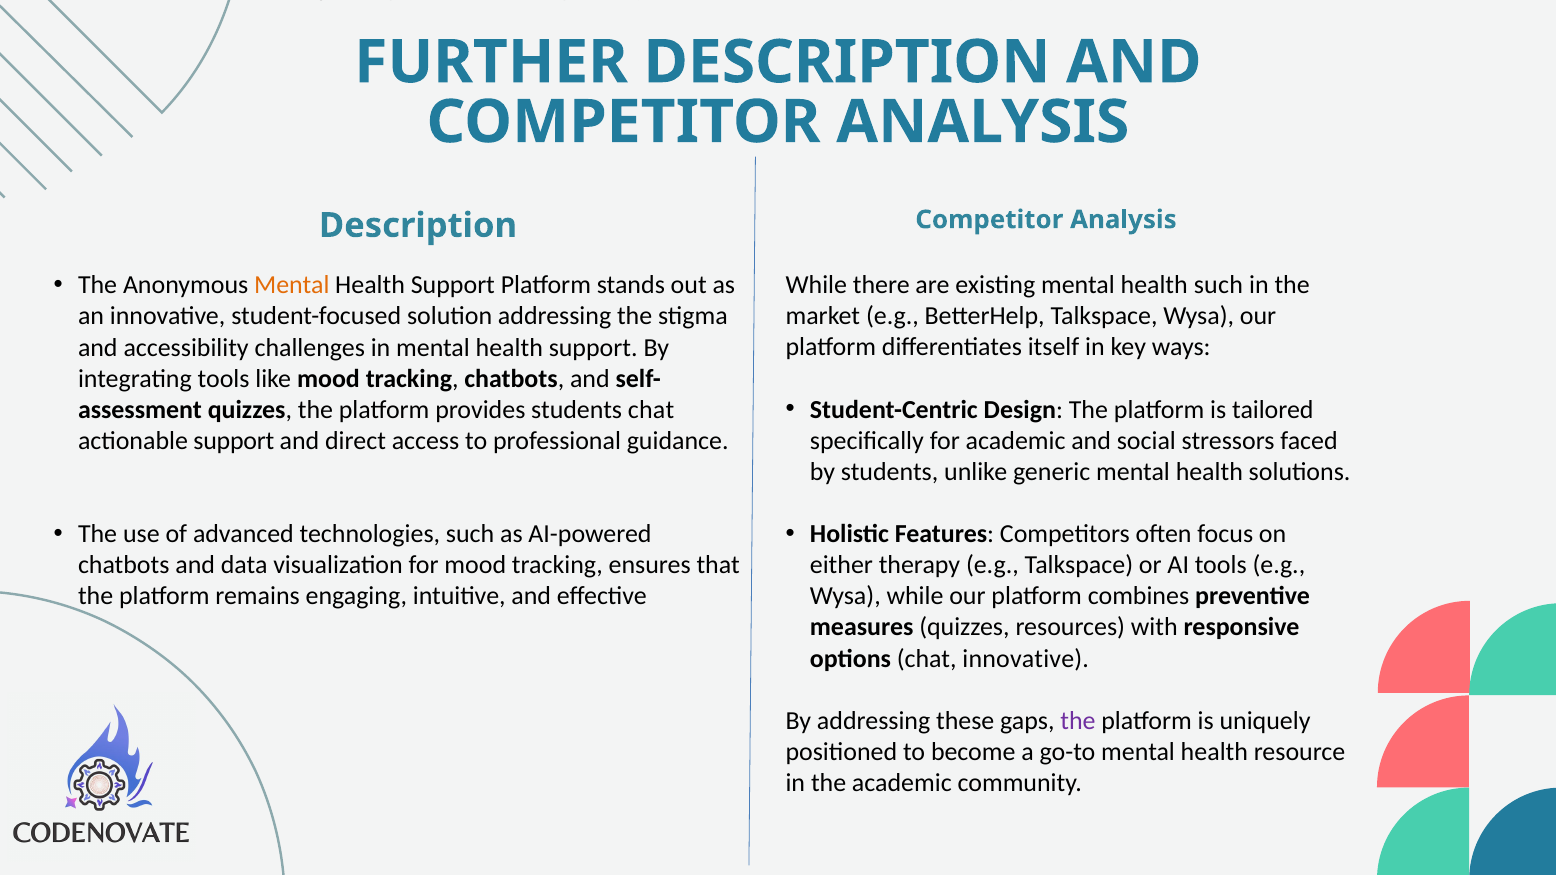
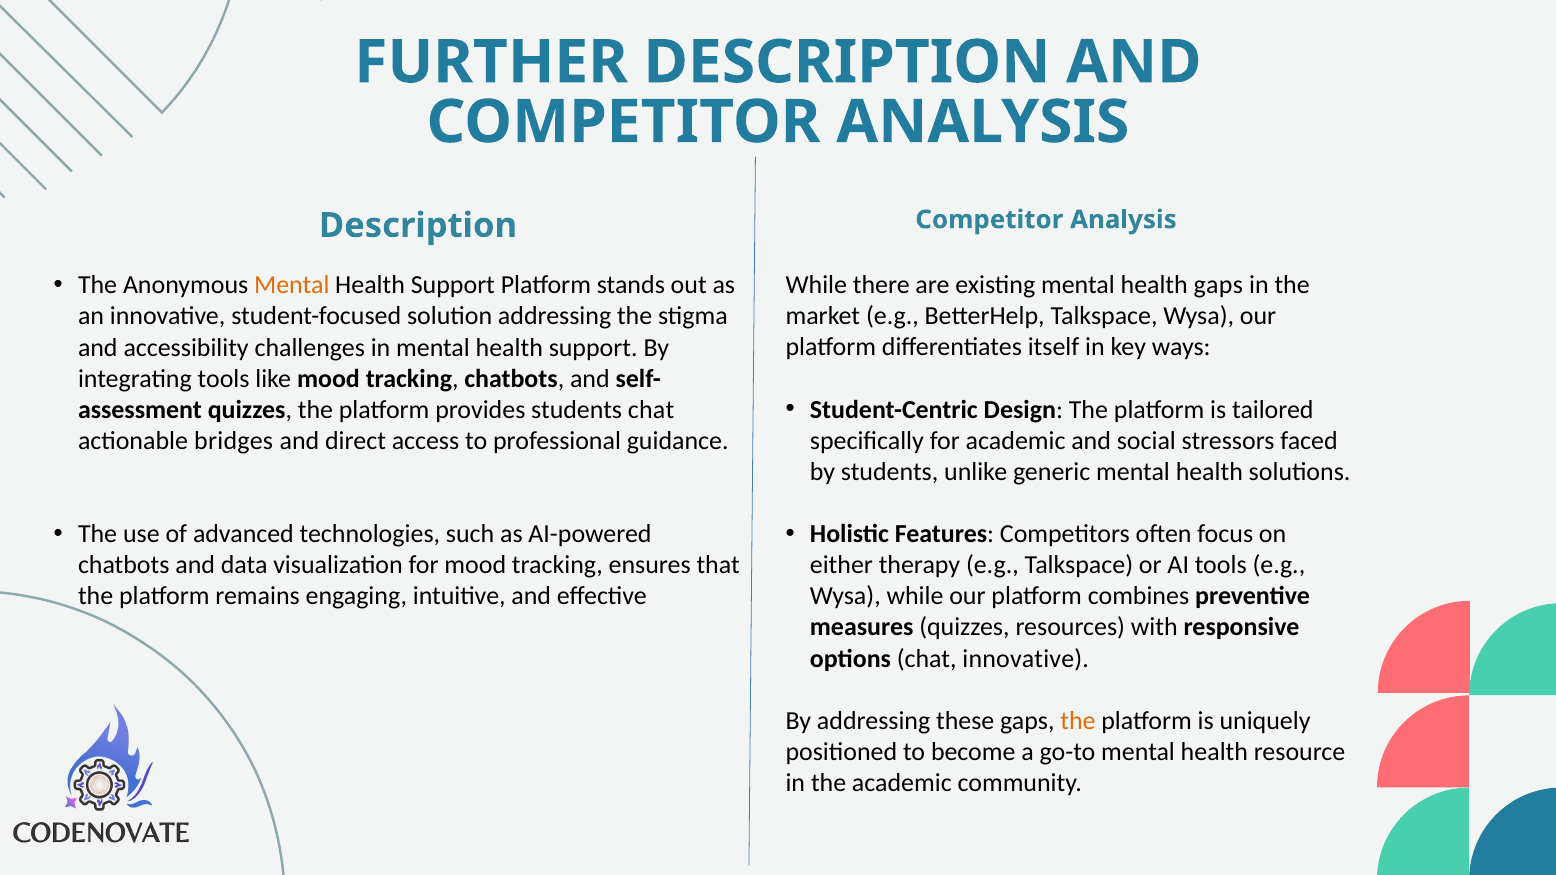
health such: such -> gaps (1218, 285)
actionable support: support -> bridges (234, 441)
the colour: purple -> orange (1078, 721)
